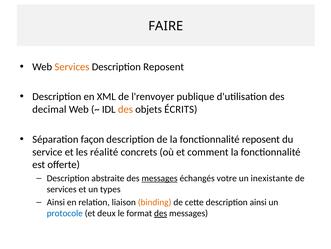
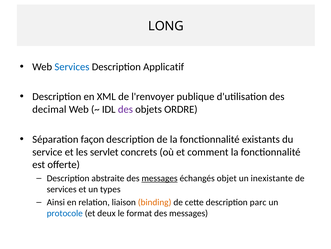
FAIRE: FAIRE -> LONG (166, 26)
Services colour: orange -> blue (72, 67)
Description Reposent: Reposent -> Applicatif (164, 67)
des colour: orange -> purple (125, 109)
ÉCRITS: ÉCRITS -> ORDRE (181, 109)
fonctionnalité reposent: reposent -> existants (261, 139)
réalité: réalité -> servlet (104, 152)
votre: votre -> objet (227, 178)
description ainsi: ainsi -> parc (258, 202)
des underline: present -> none (161, 213)
